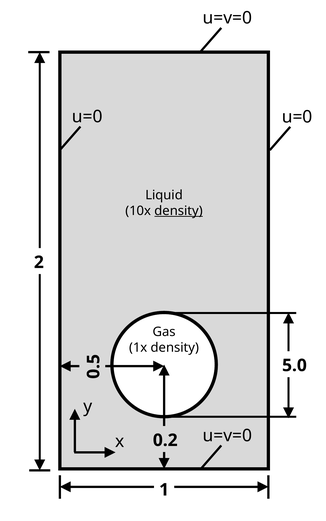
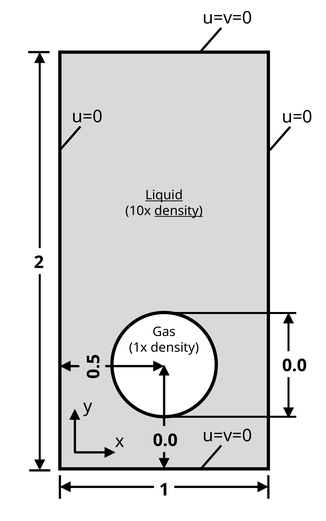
Liquid underline: none -> present (164, 195)
5.0: 5.0 -> 0.0 (294, 366)
0.2: 0.2 -> 0.0 (165, 441)
